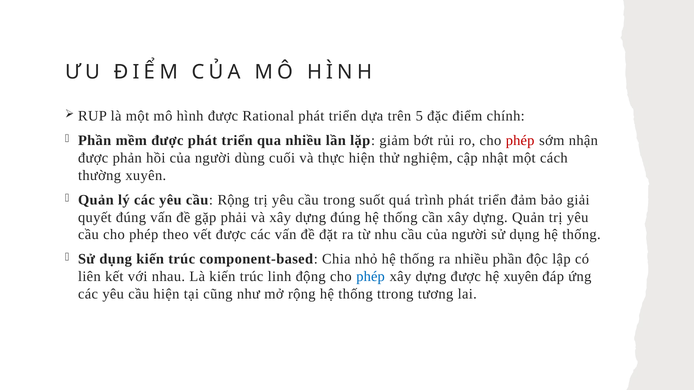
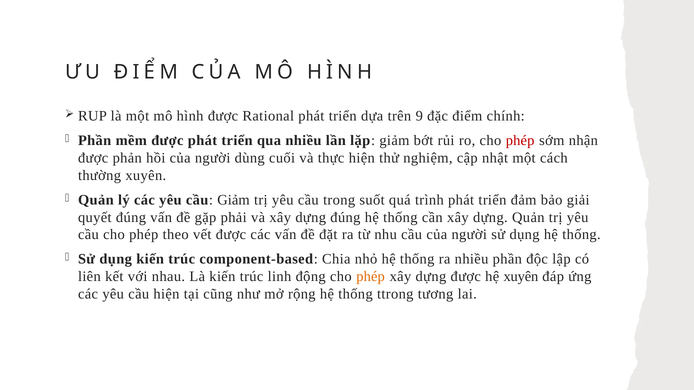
5: 5 -> 9 (419, 116)
cầu Rộng: Rộng -> Giảm (233, 200)
phép colour: blue -> orange (371, 277)
